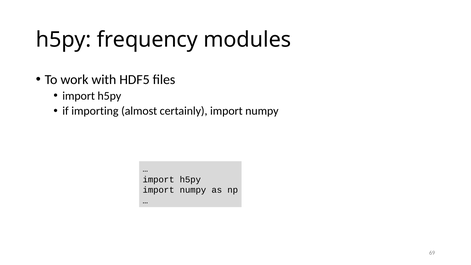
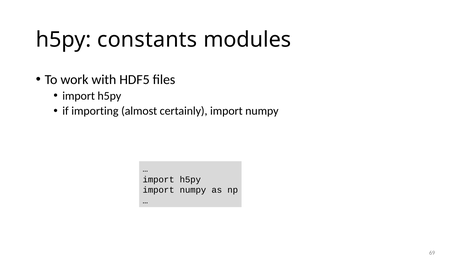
frequency: frequency -> constants (147, 40)
